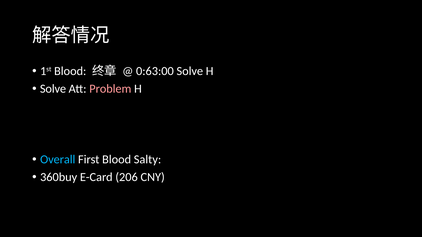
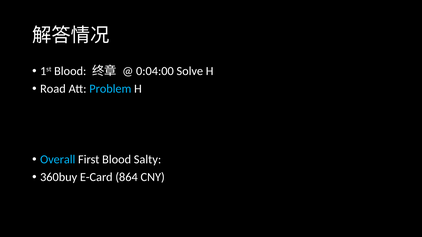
0:63:00: 0:63:00 -> 0:04:00 (155, 71)
Solve: Solve -> Road (53, 89)
Problem colour: pink -> light blue (110, 89)
206: 206 -> 864 (127, 178)
